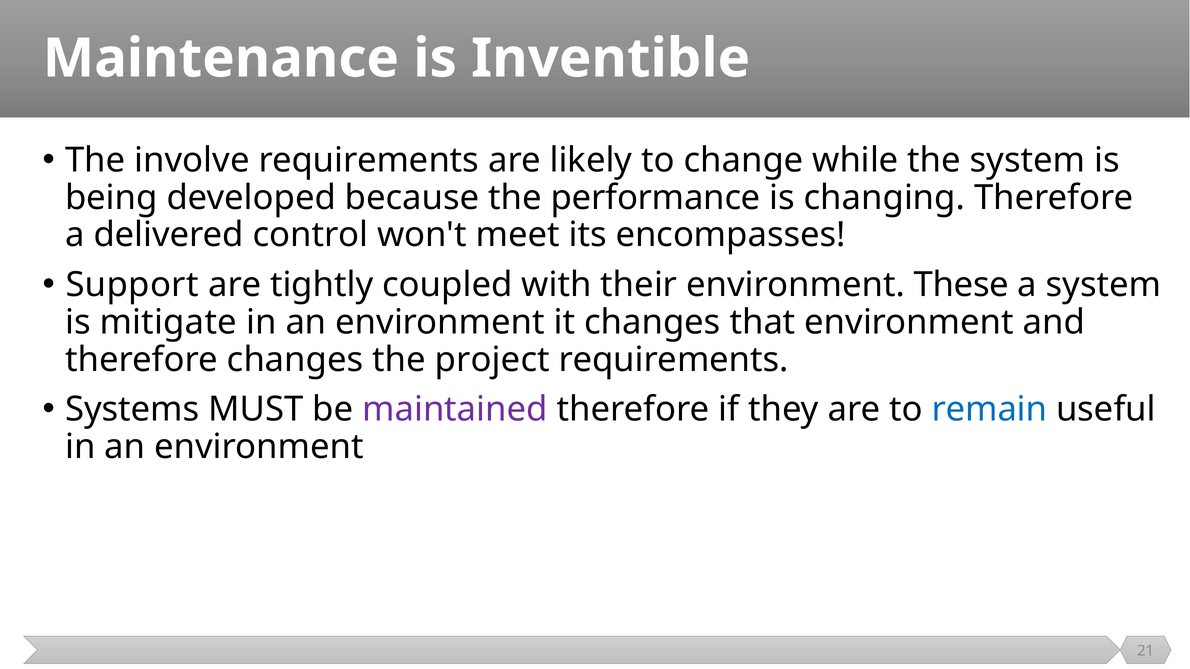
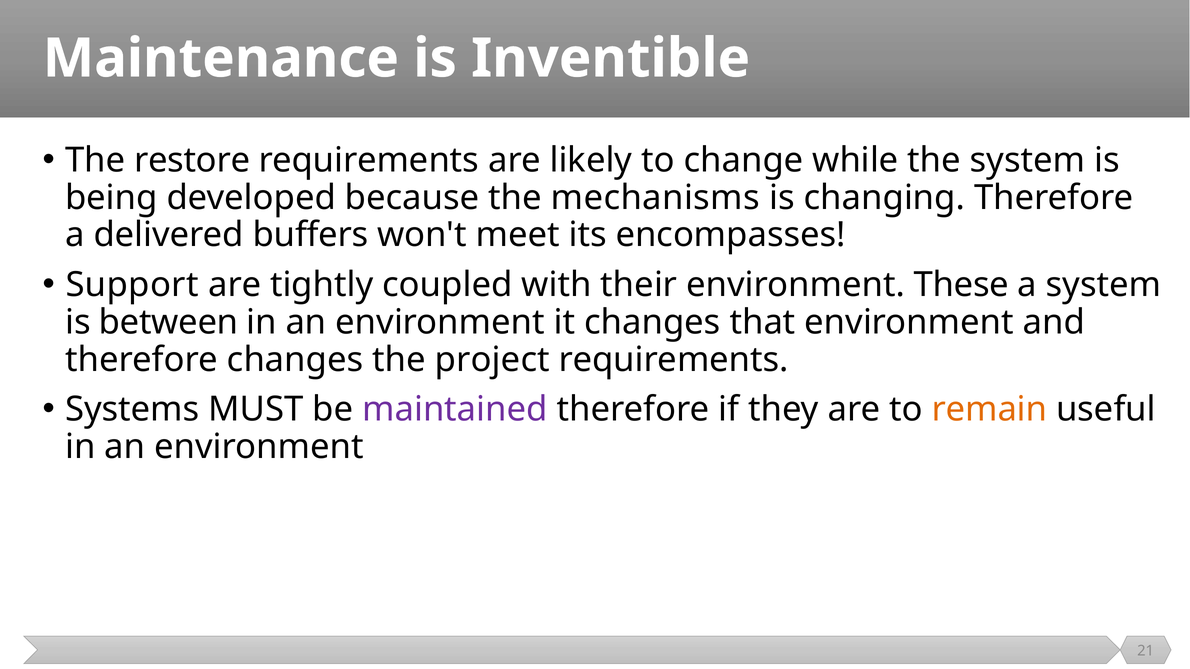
involve: involve -> restore (192, 160)
performance: performance -> mechanisms (655, 198)
control: control -> buffers (311, 235)
mitigate: mitigate -> between (169, 322)
remain colour: blue -> orange (989, 410)
